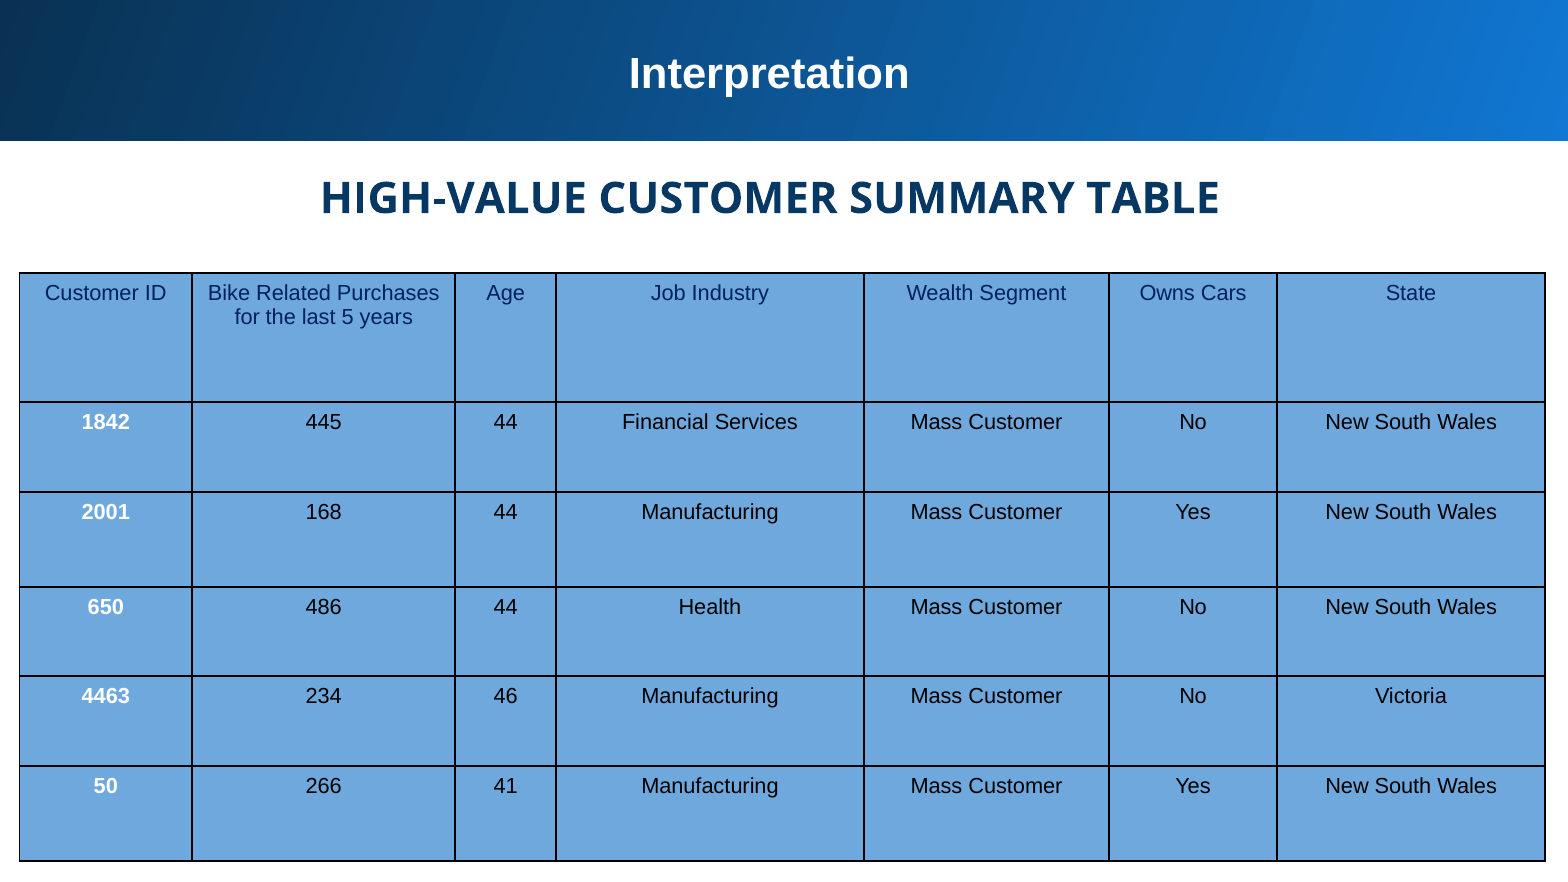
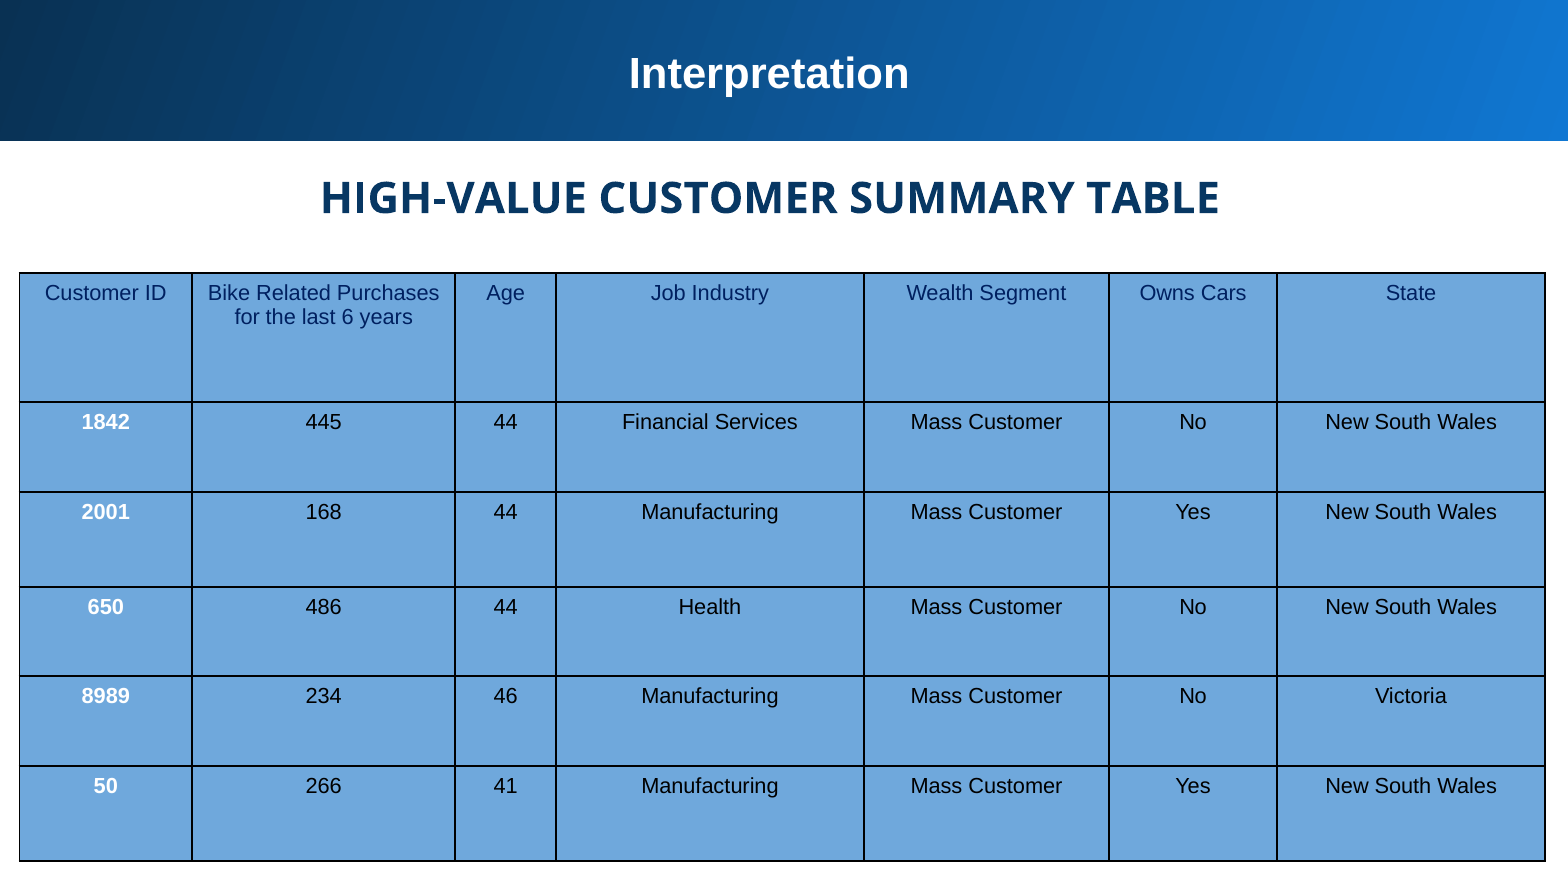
5: 5 -> 6 (348, 318)
4463: 4463 -> 8989 (106, 697)
